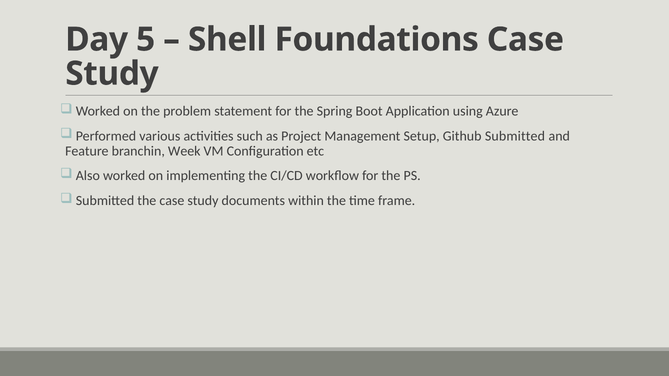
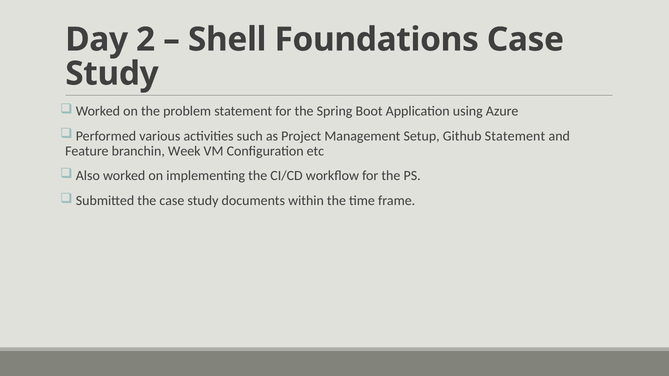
5: 5 -> 2 (146, 40)
Github Submitted: Submitted -> Statement (515, 136)
